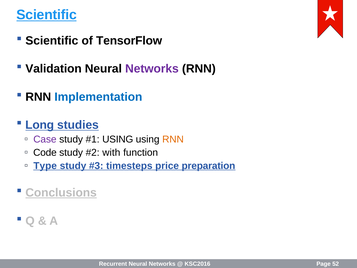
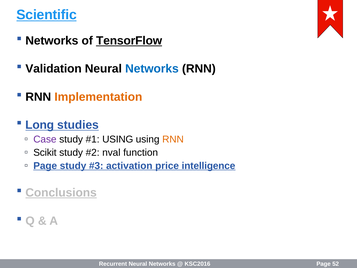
Scientific: Scientific -> Networks (52, 41)
TensorFlow underline: none -> present (129, 41)
Networks colour: purple -> blue (152, 69)
Implementation colour: blue -> orange (98, 97)
Code: Code -> Scikit (45, 152)
with: with -> nval (111, 152)
Type: Type -> Page (45, 166)
timesteps: timesteps -> activation (129, 166)
preparation: preparation -> intelligence (208, 166)
